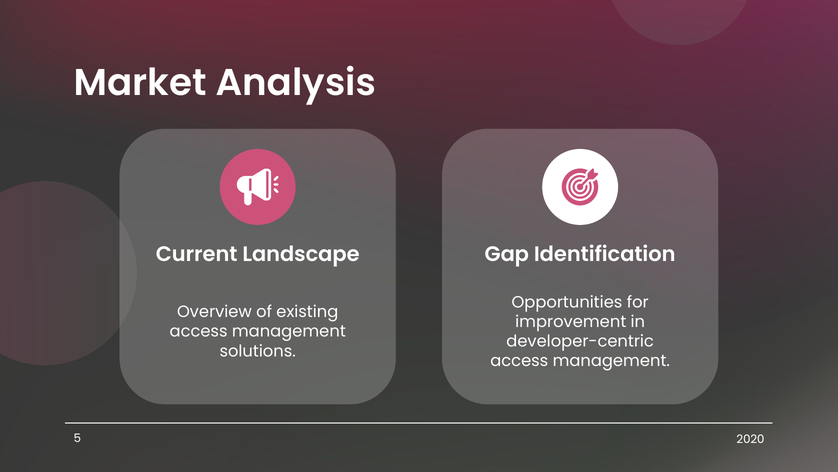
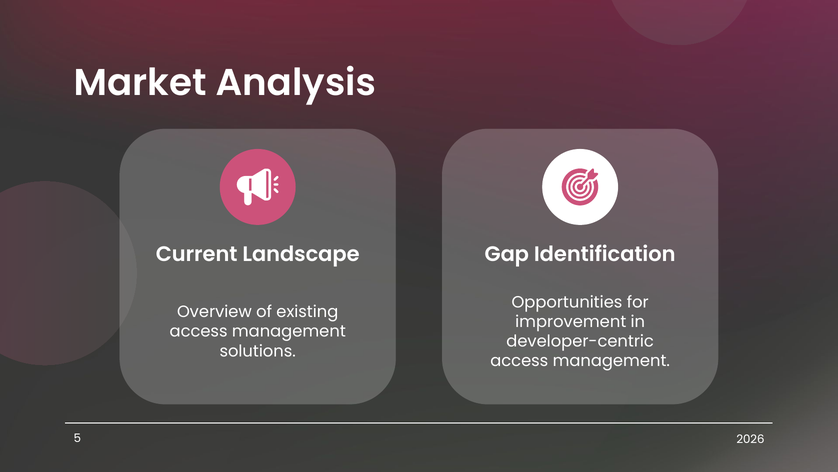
2020: 2020 -> 2026 (750, 439)
